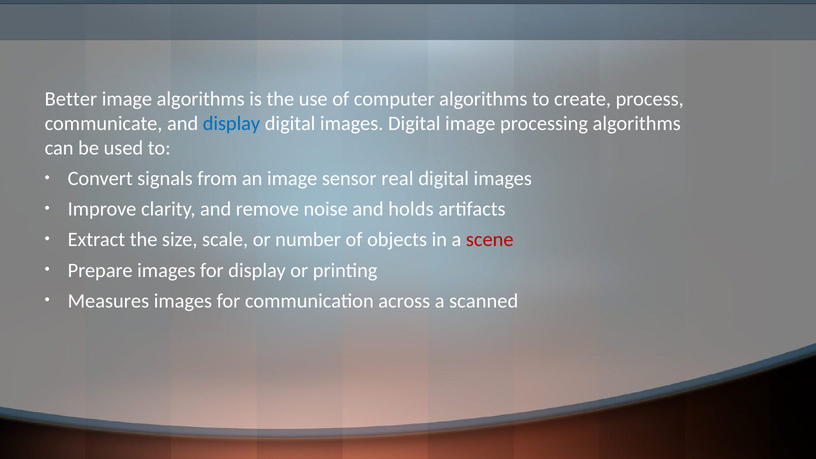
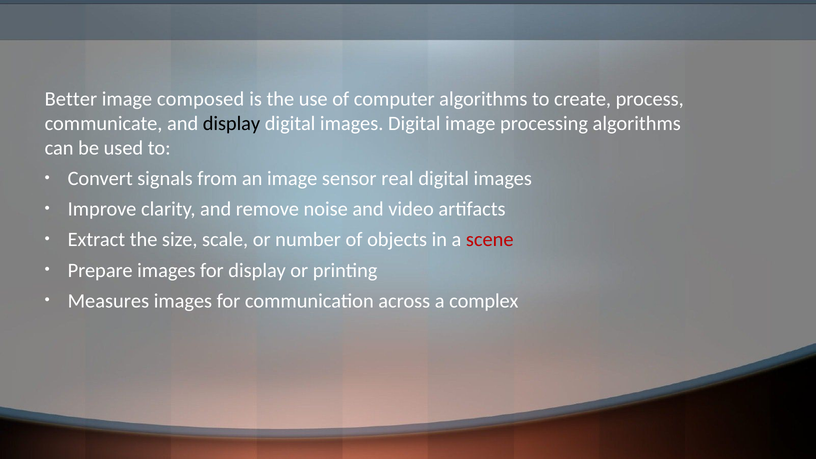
image algorithms: algorithms -> composed (201, 99)
display colour: blue -> black (231, 123)
holds: holds -> video (411, 209)
scanned: scanned -> complex (484, 301)
